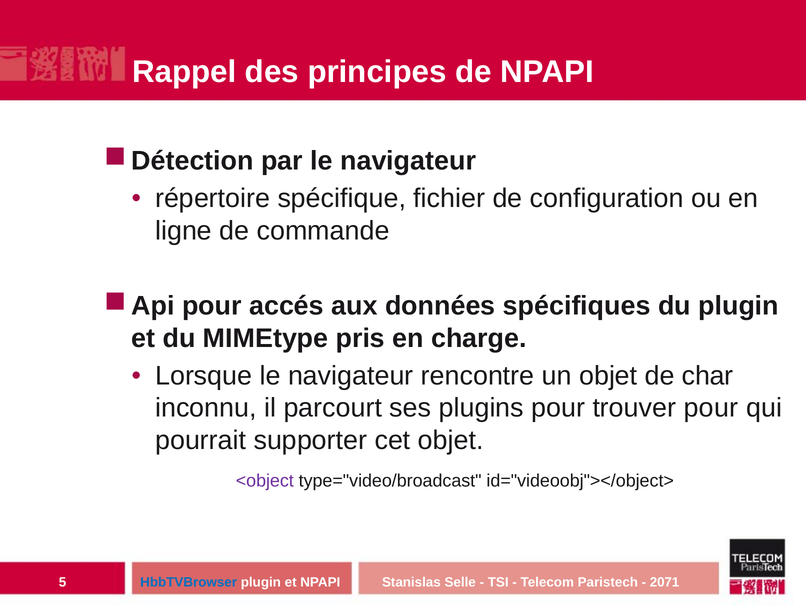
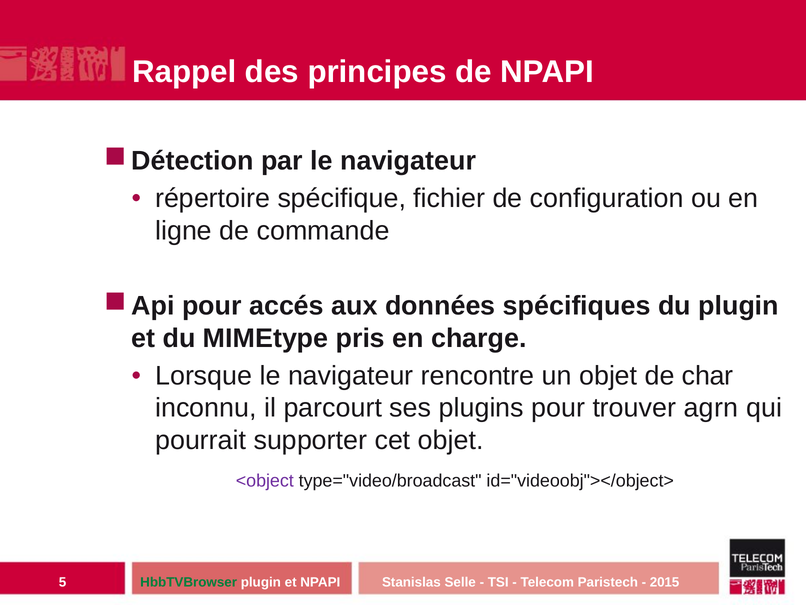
trouver pour: pour -> agrn (711, 408)
HbbTVBrowser colour: blue -> green (189, 582)
2071: 2071 -> 2015 (665, 582)
